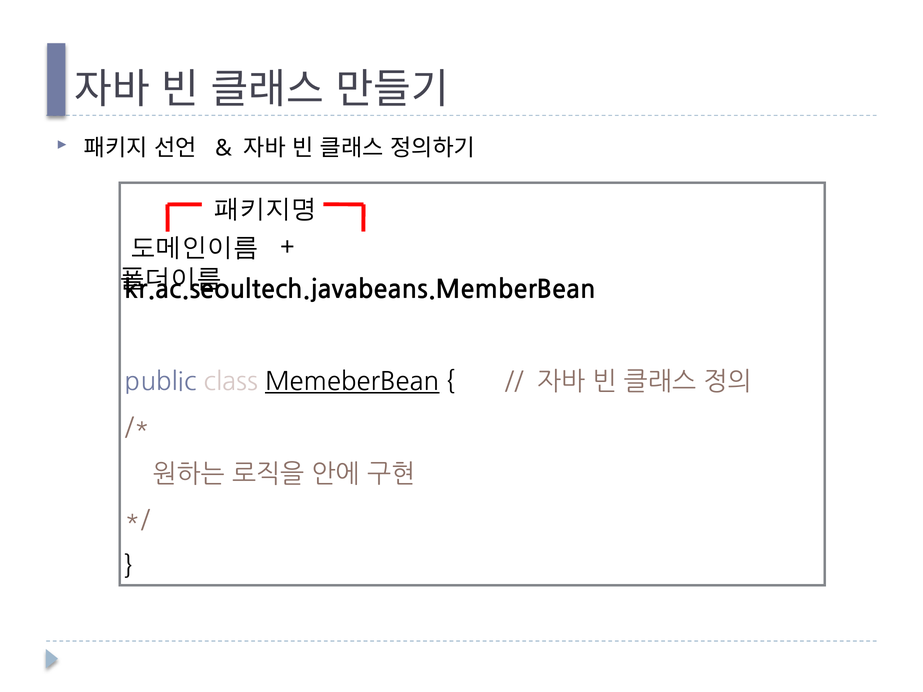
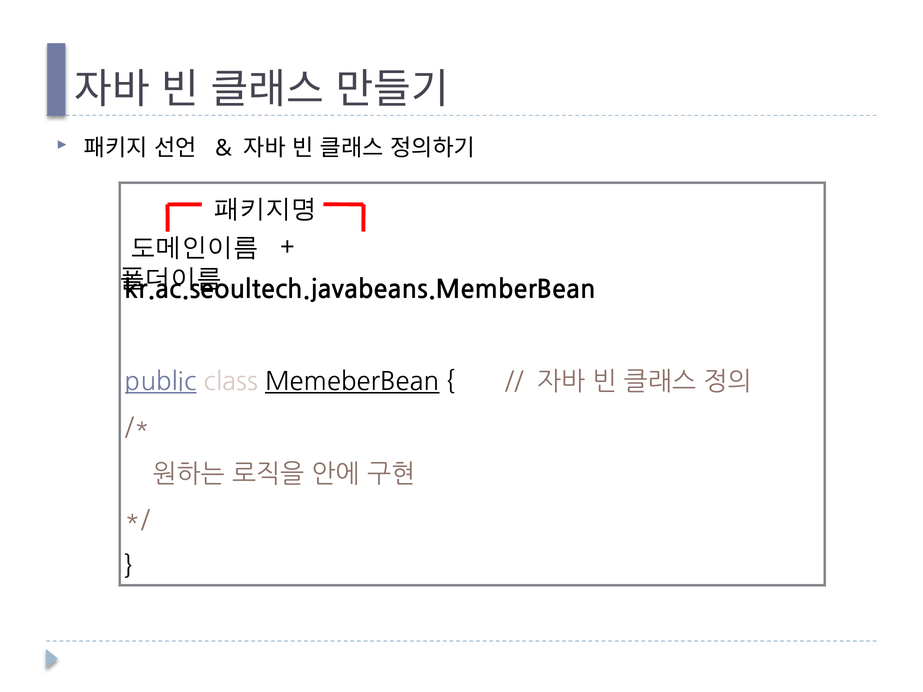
public underline: none -> present (161, 382)
